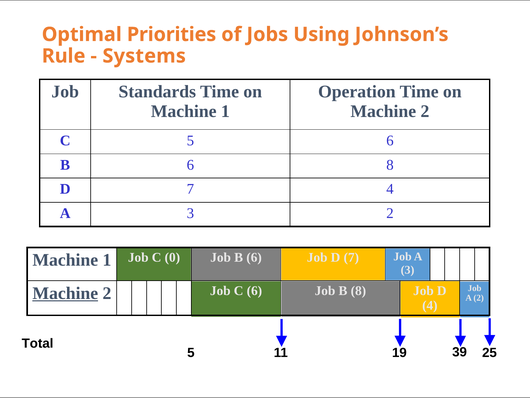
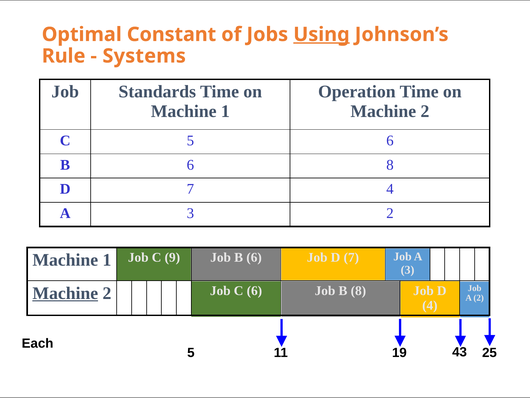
Priorities: Priorities -> Constant (172, 34)
Using underline: none -> present (321, 34)
0: 0 -> 9 (172, 257)
Total: Total -> Each (38, 343)
39: 39 -> 43 (460, 352)
